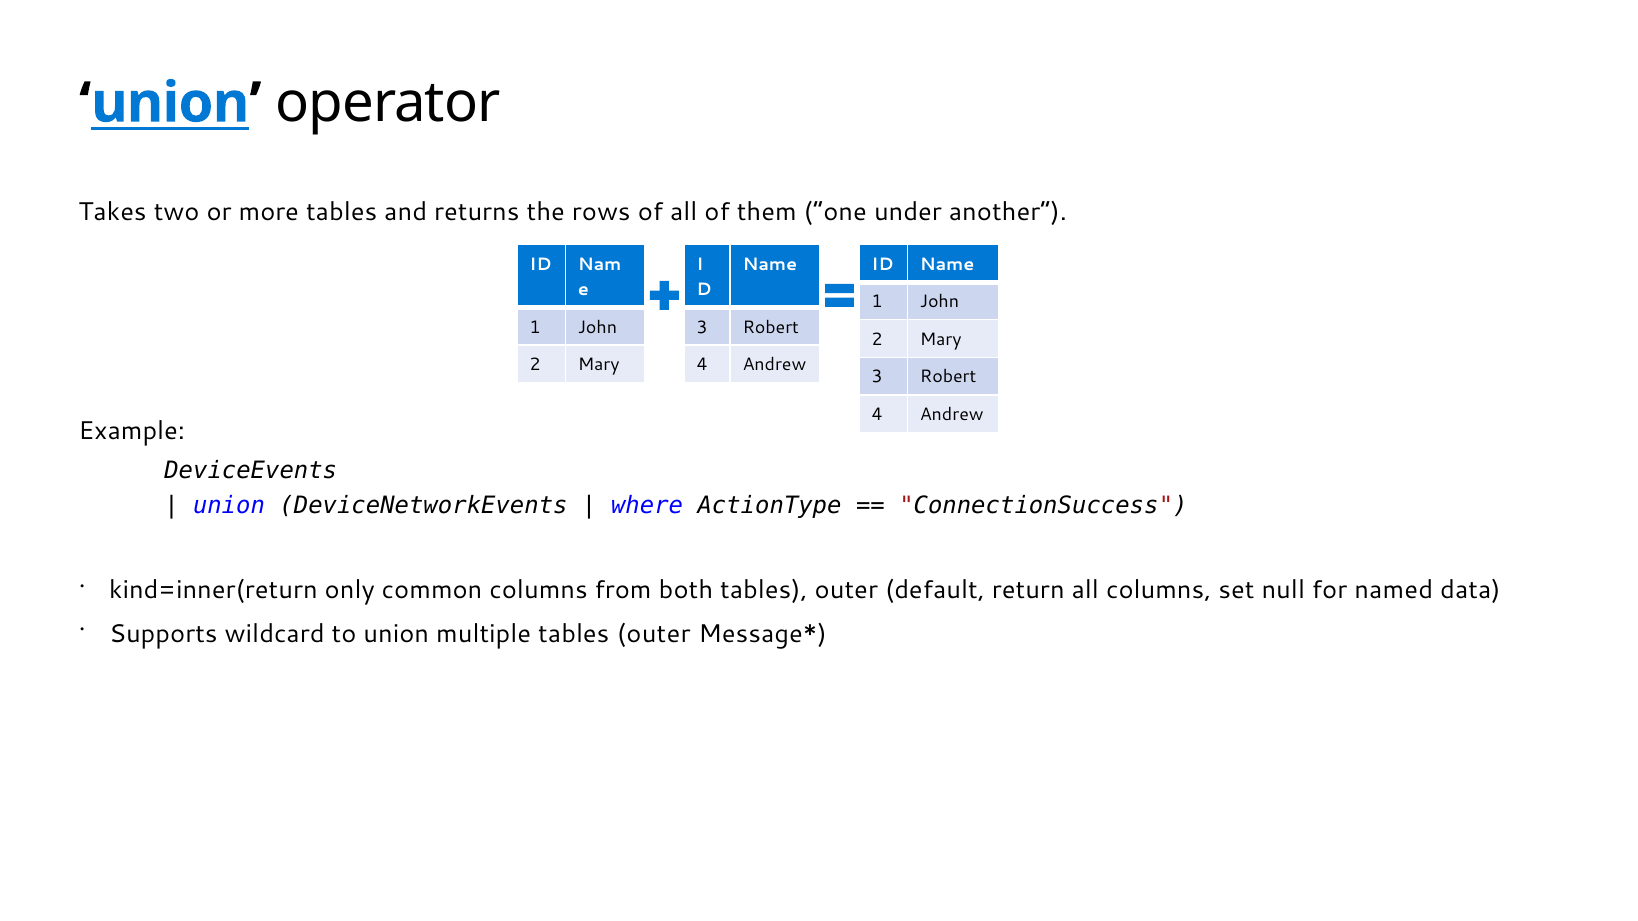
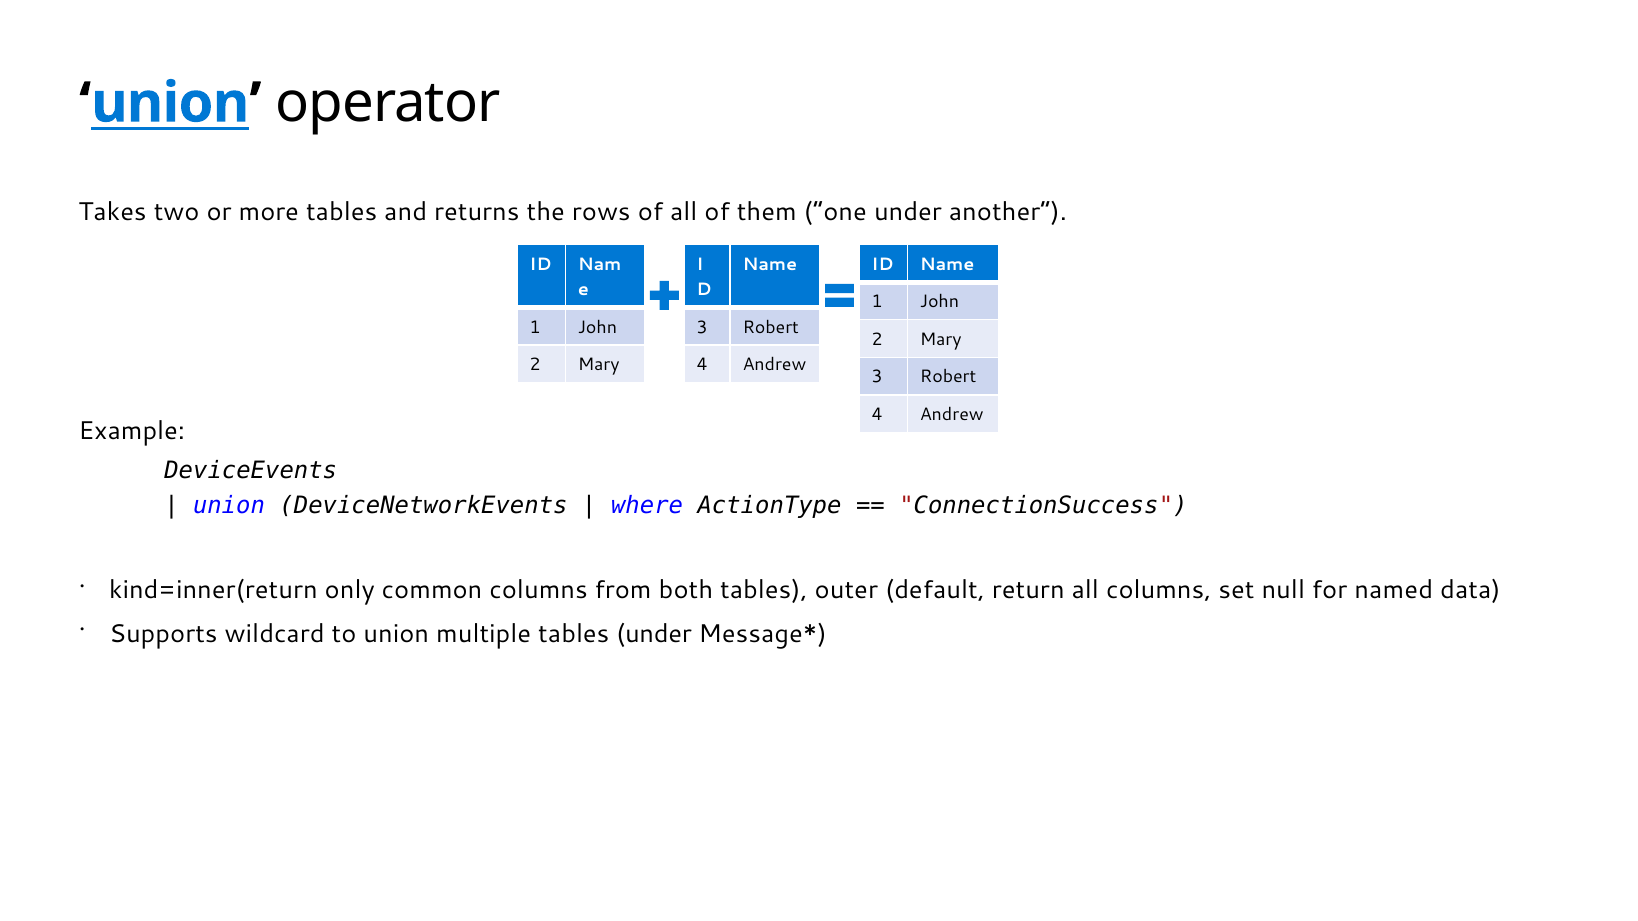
multiple tables outer: outer -> under (654, 634)
